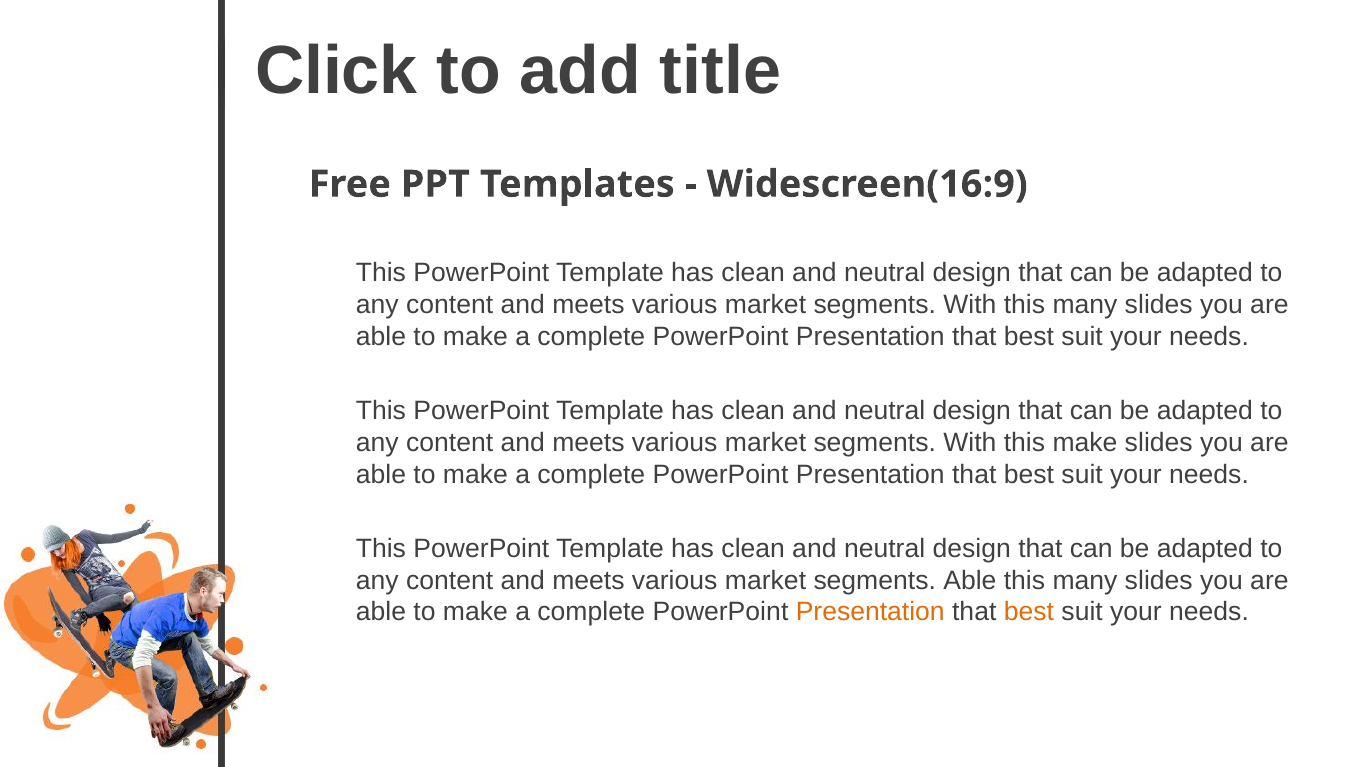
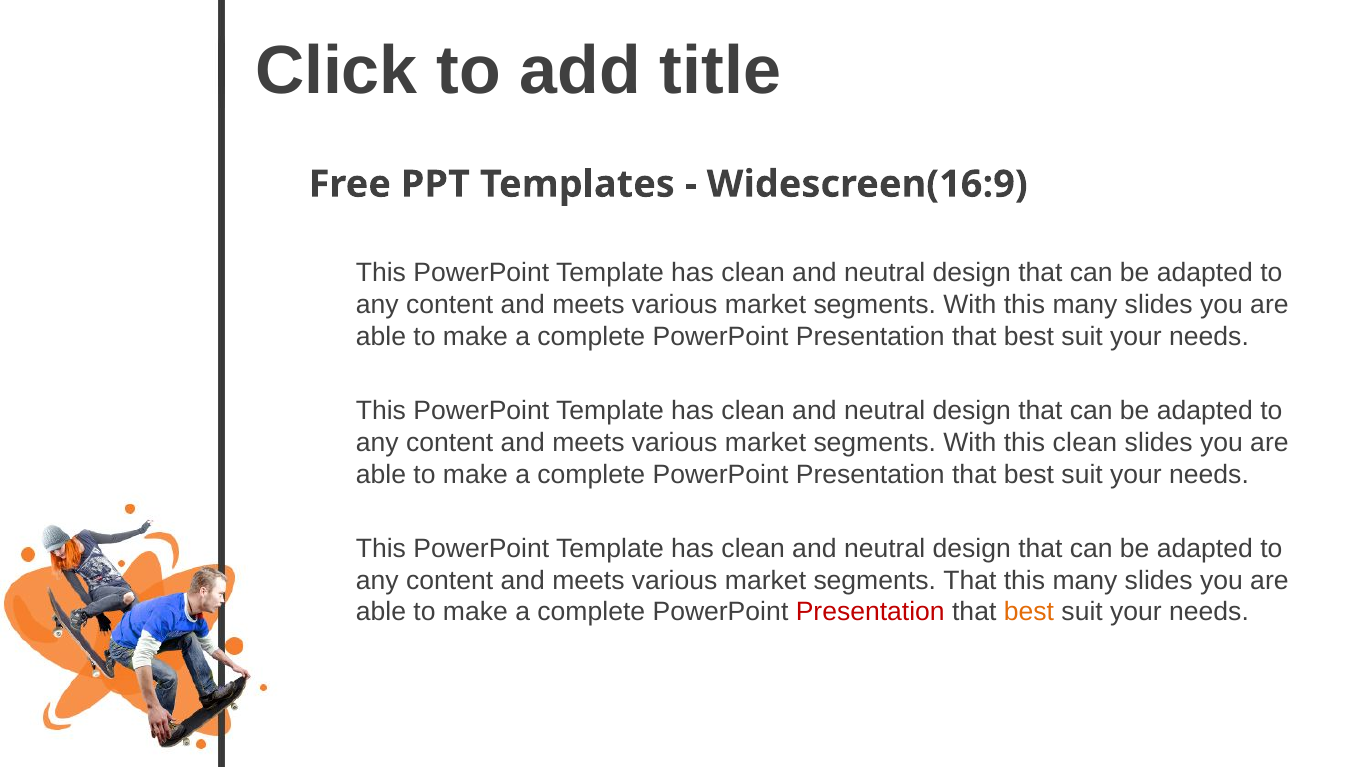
this make: make -> clean (1085, 443)
segments Able: Able -> That (970, 581)
Presentation colour: orange -> red (870, 612)
